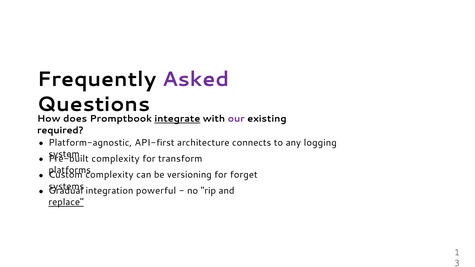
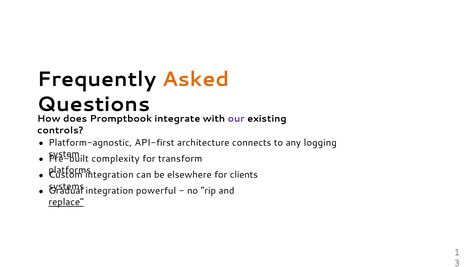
Asked colour: purple -> orange (196, 79)
integrate underline: present -> none (177, 119)
required: required -> controls (60, 130)
complexity: complexity -> integration (109, 175)
versioning: versioning -> elsewhere (189, 175)
forget: forget -> clients (244, 175)
